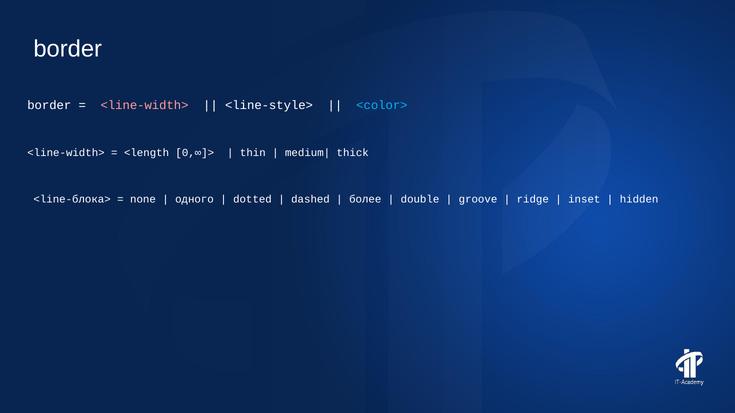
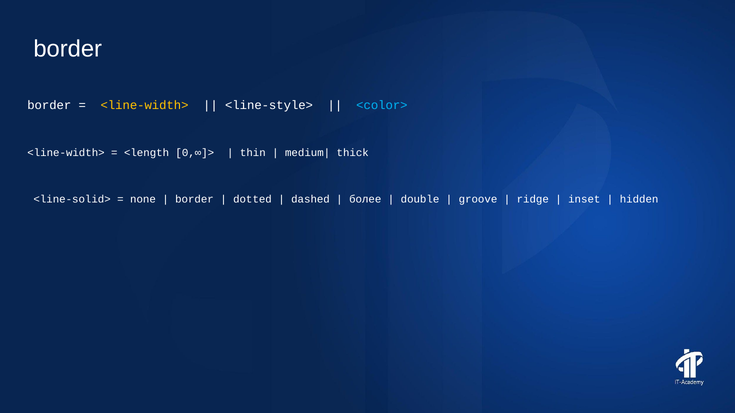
<line-width> colour: pink -> yellow (145, 106)
<line-блока>: <line-блока> -> <line-solid> (72, 199)
одного: одного -> border (194, 199)
